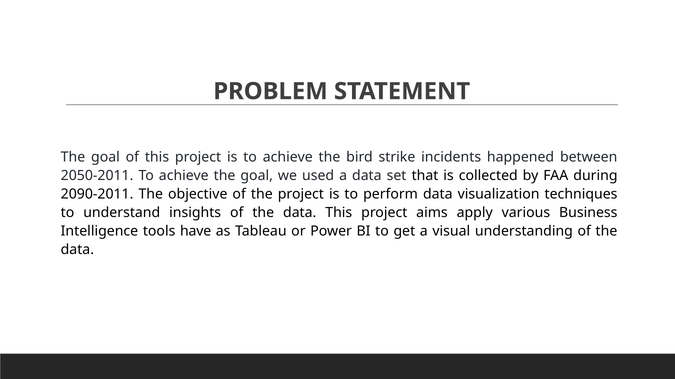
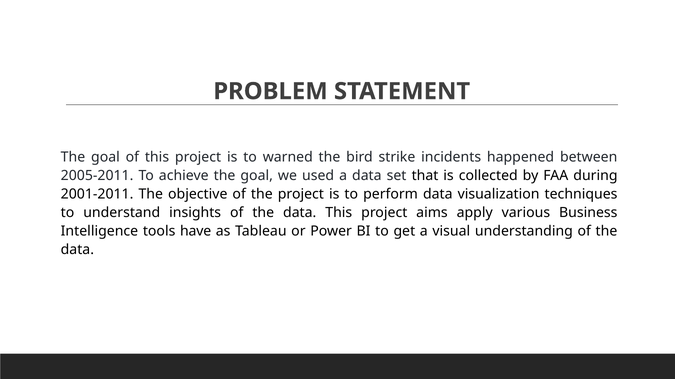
is to achieve: achieve -> warned (288, 157)
2050-2011: 2050-2011 -> 2005-2011 (97, 176)
2090-2011: 2090-2011 -> 2001-2011 (97, 194)
